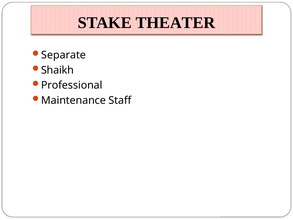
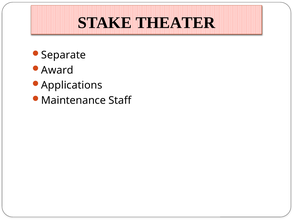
Shaikh: Shaikh -> Award (57, 70)
Professional: Professional -> Applications (72, 85)
